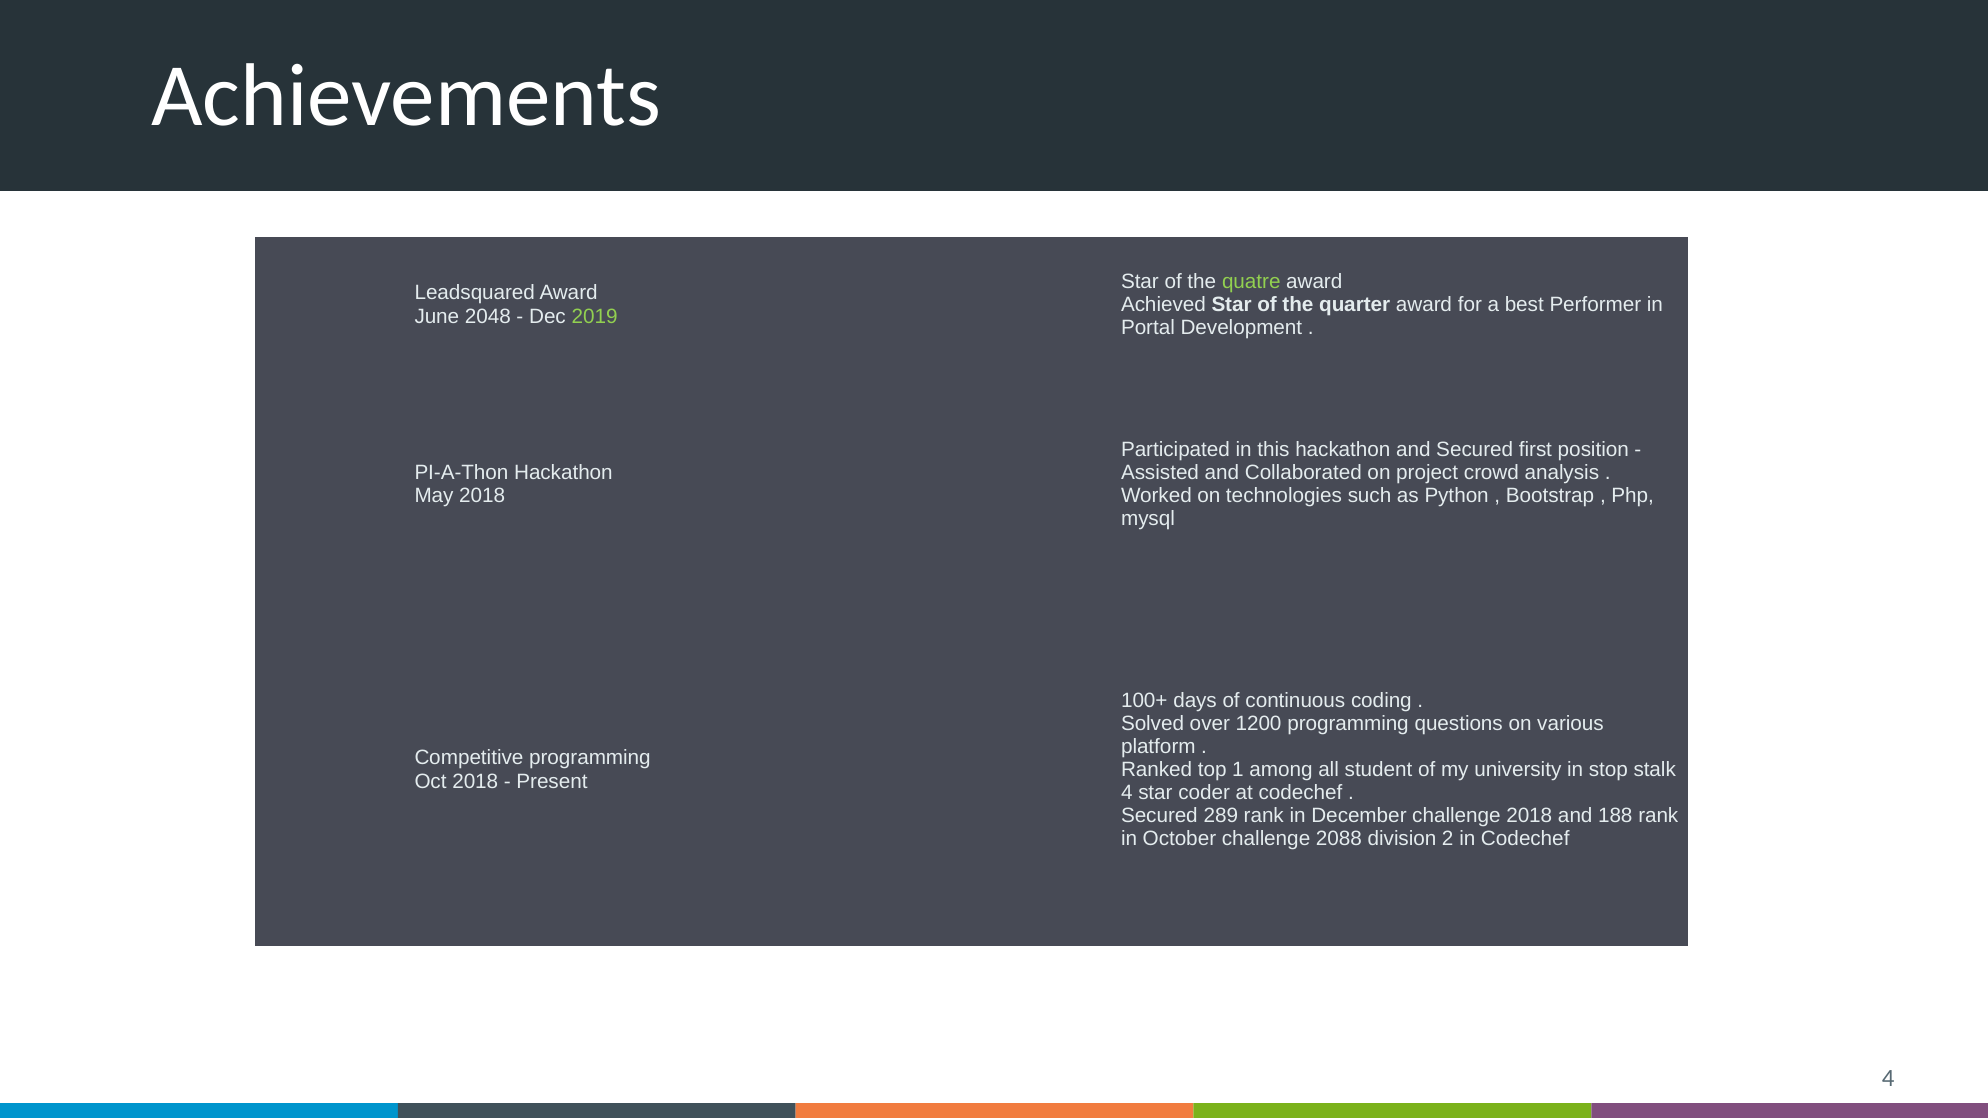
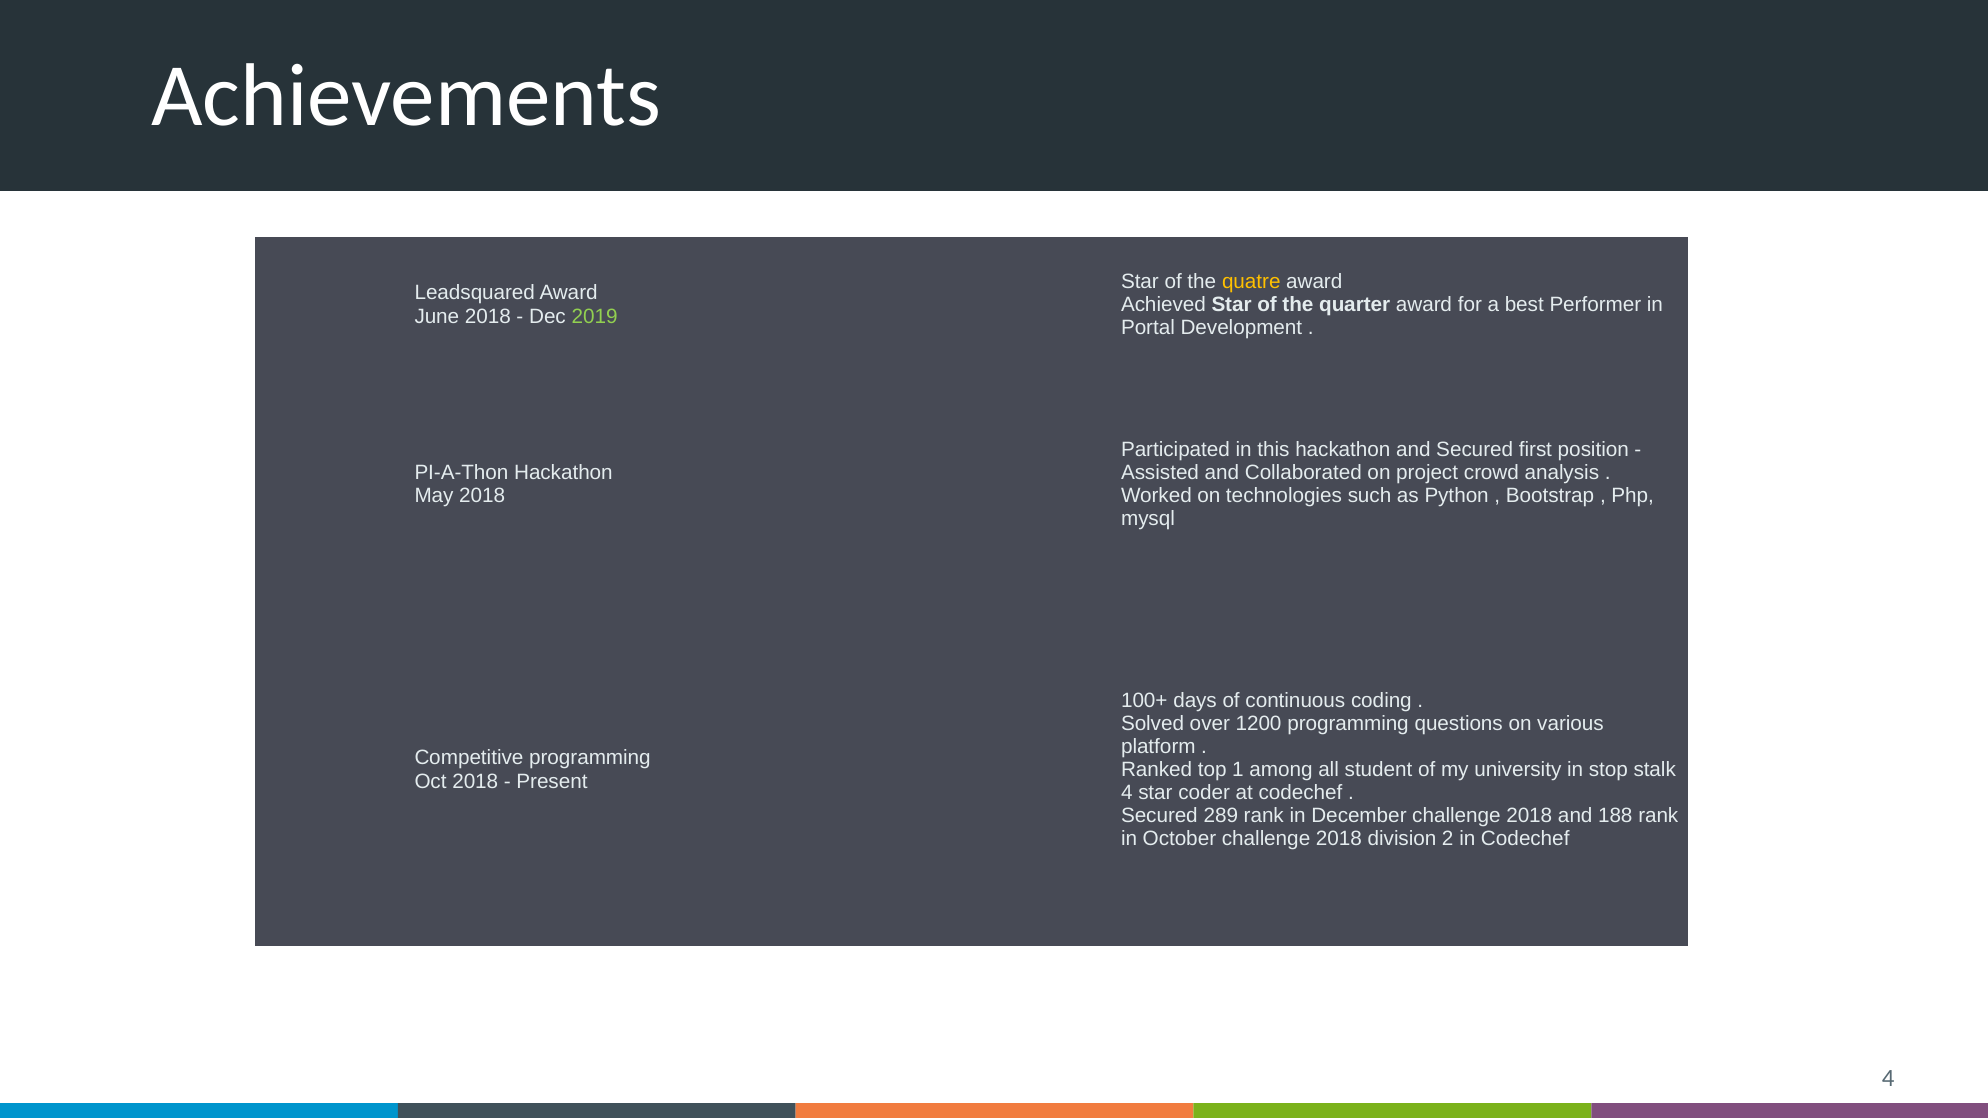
quatre colour: light green -> yellow (1251, 282)
June 2048: 2048 -> 2018 (488, 316)
October challenge 2088: 2088 -> 2018 (1339, 839)
